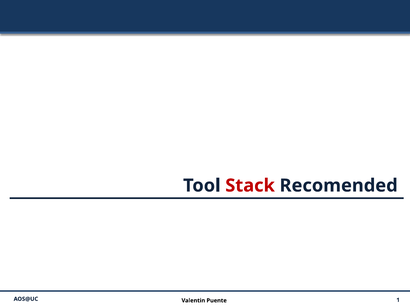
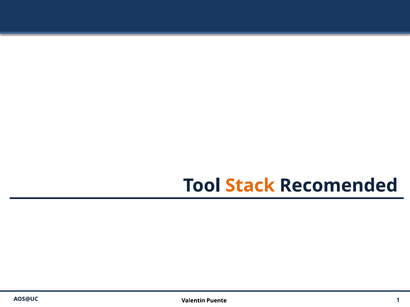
Stack colour: red -> orange (250, 186)
